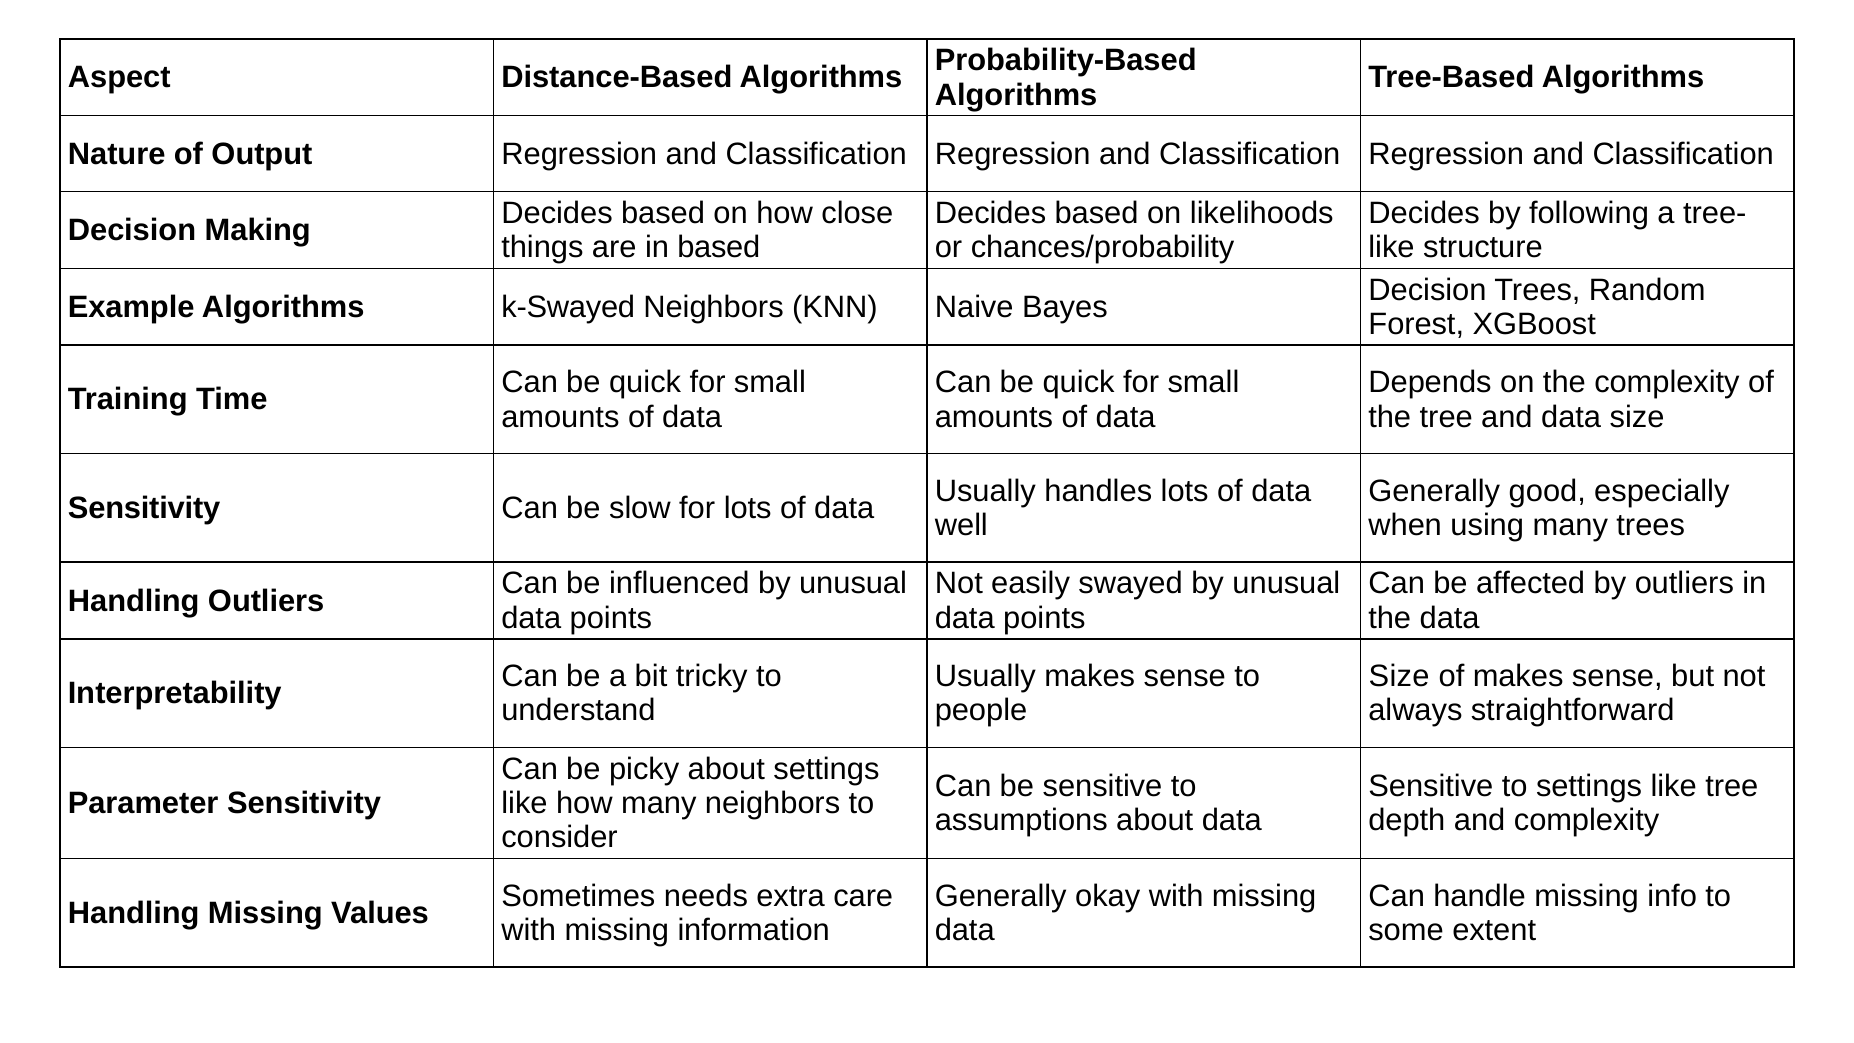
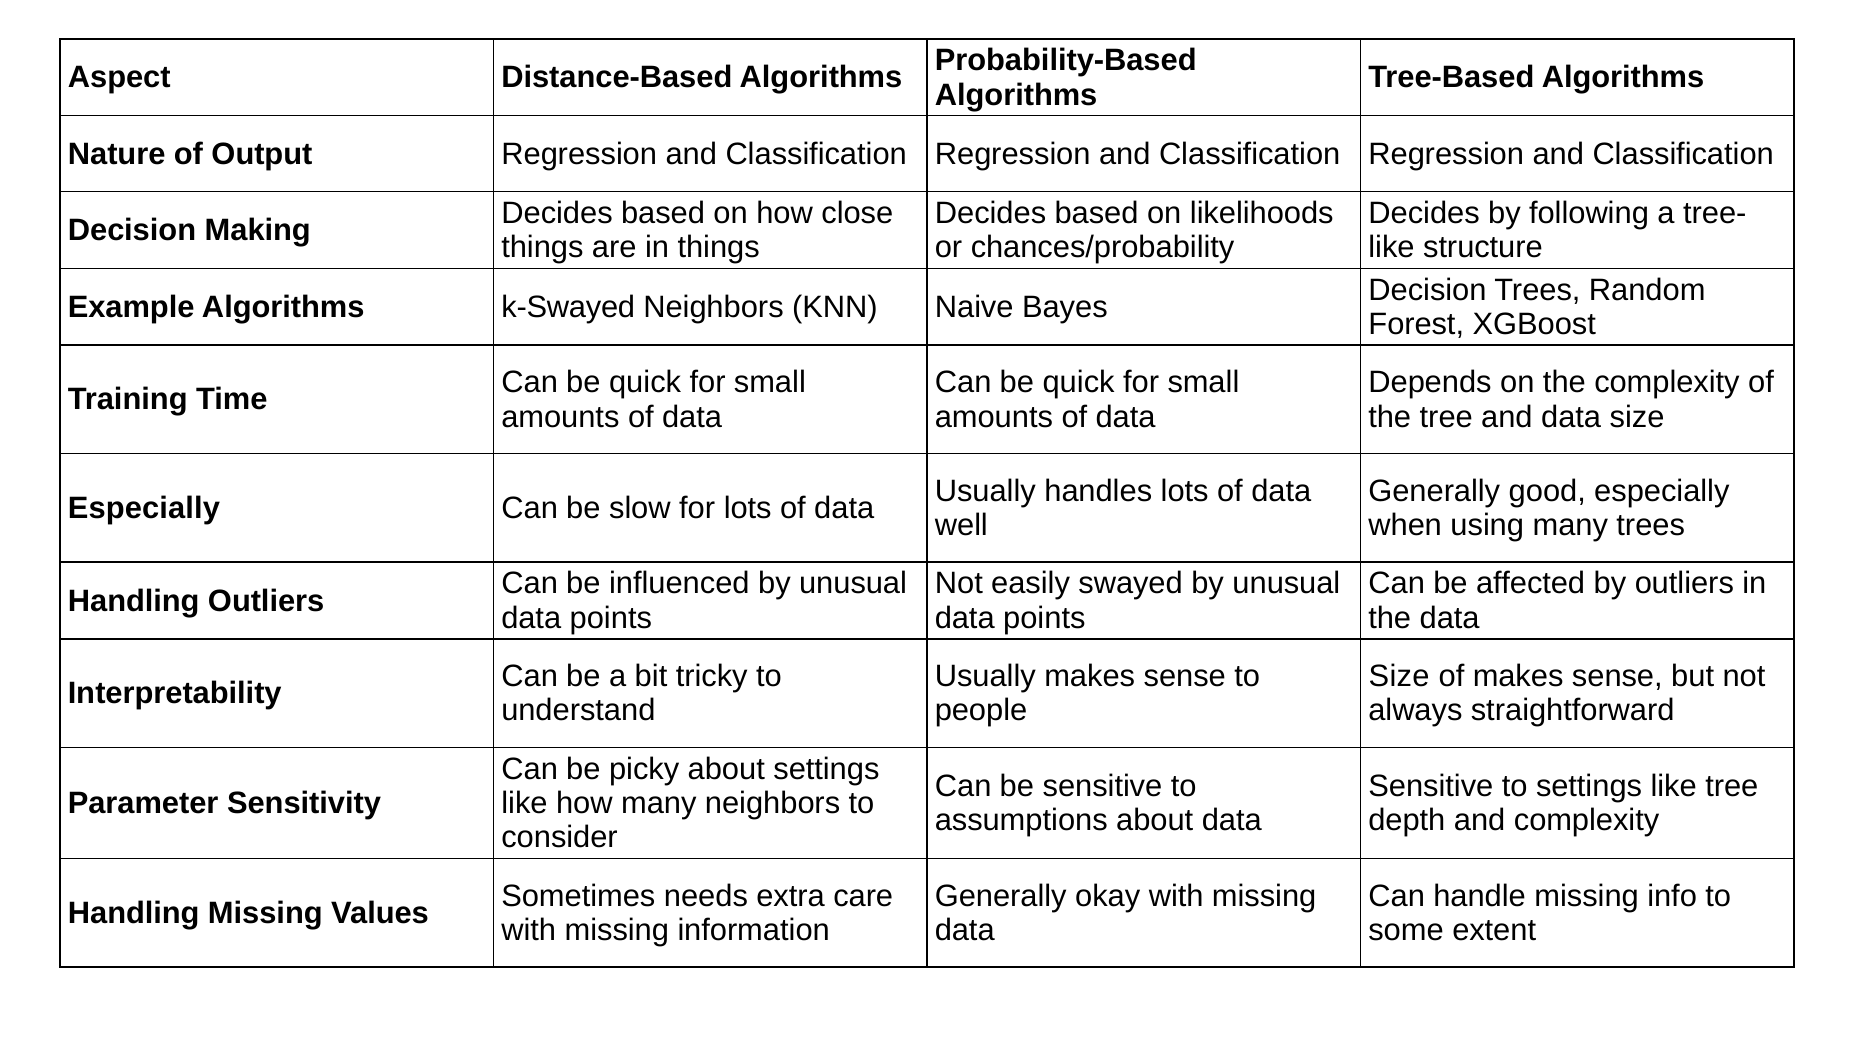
in based: based -> things (719, 248)
Sensitivity: Sensitivity -> Especially (144, 508)
